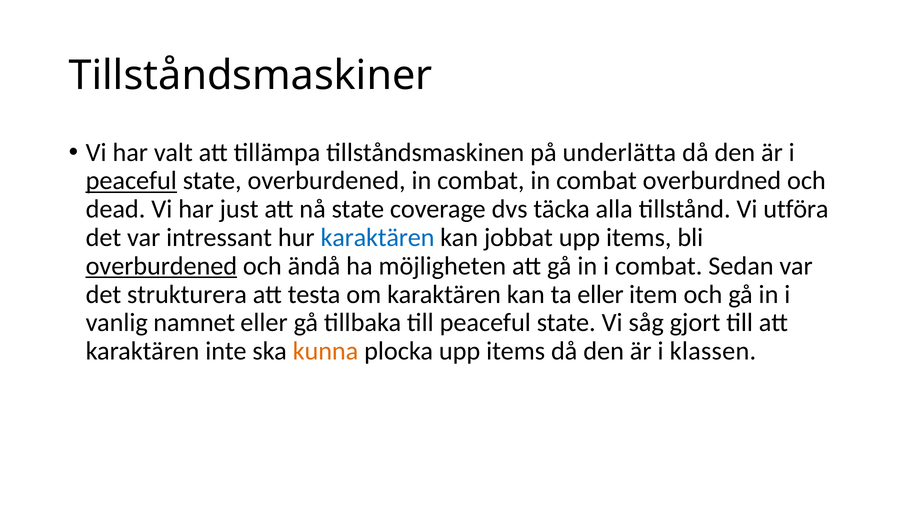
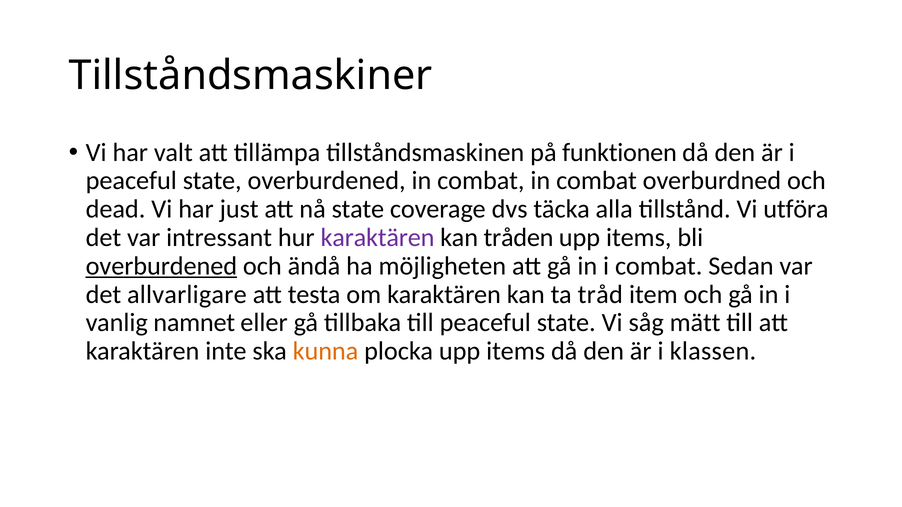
underlätta: underlätta -> funktionen (620, 153)
peaceful underline: present -> none (131, 181)
karaktären colour: blue -> purple (378, 238)
jobbat: jobbat -> tråden (519, 238)
strukturera: strukturera -> allvarligare (187, 295)
ta eller: eller -> tråd (600, 295)
gjort: gjort -> mätt (695, 323)
